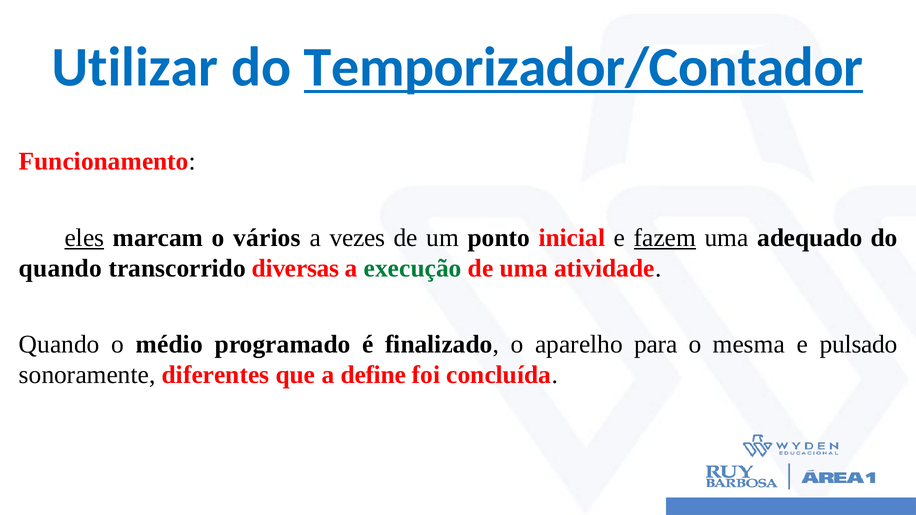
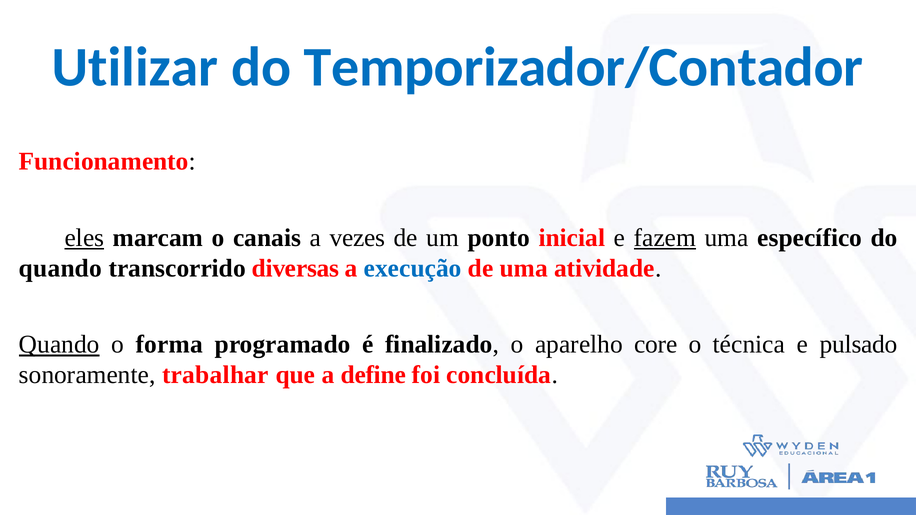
Temporizador/Contador underline: present -> none (584, 67)
vários: vários -> canais (267, 238)
adequado: adequado -> específico (810, 238)
execução colour: green -> blue (413, 268)
Quando underline: none -> present (59, 345)
médio: médio -> forma (169, 345)
para: para -> core (656, 345)
mesma: mesma -> técnica (749, 345)
diferentes: diferentes -> trabalhar (215, 375)
